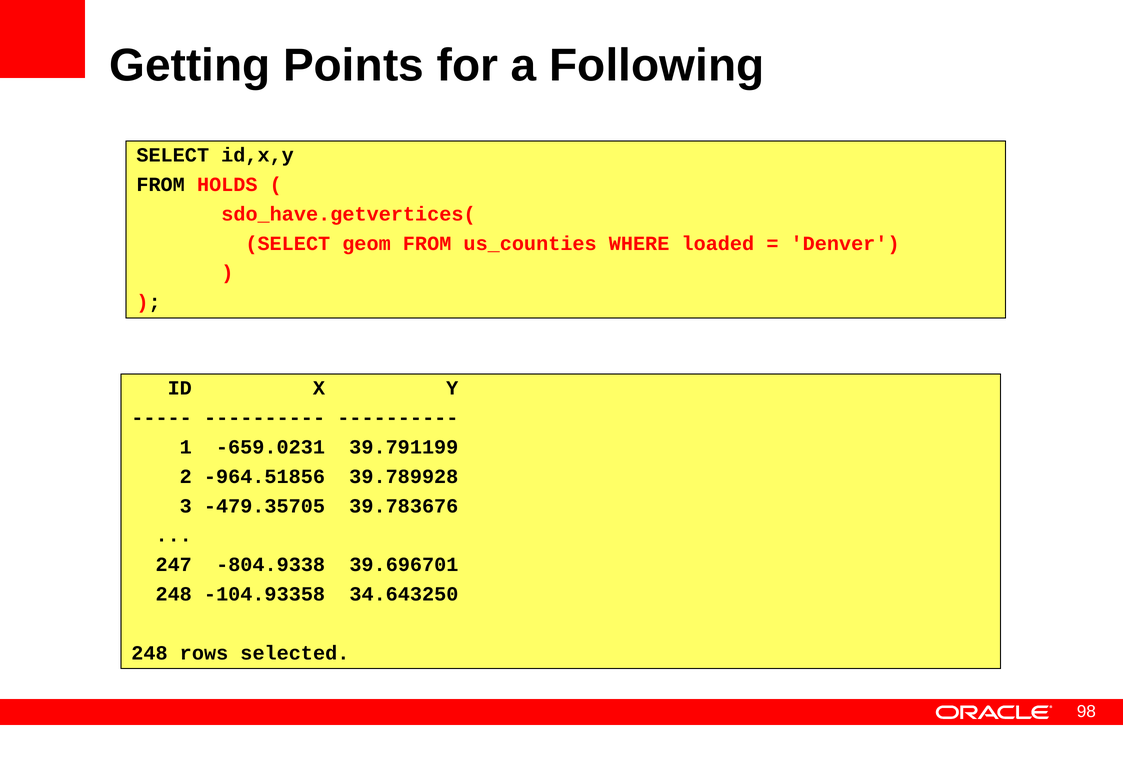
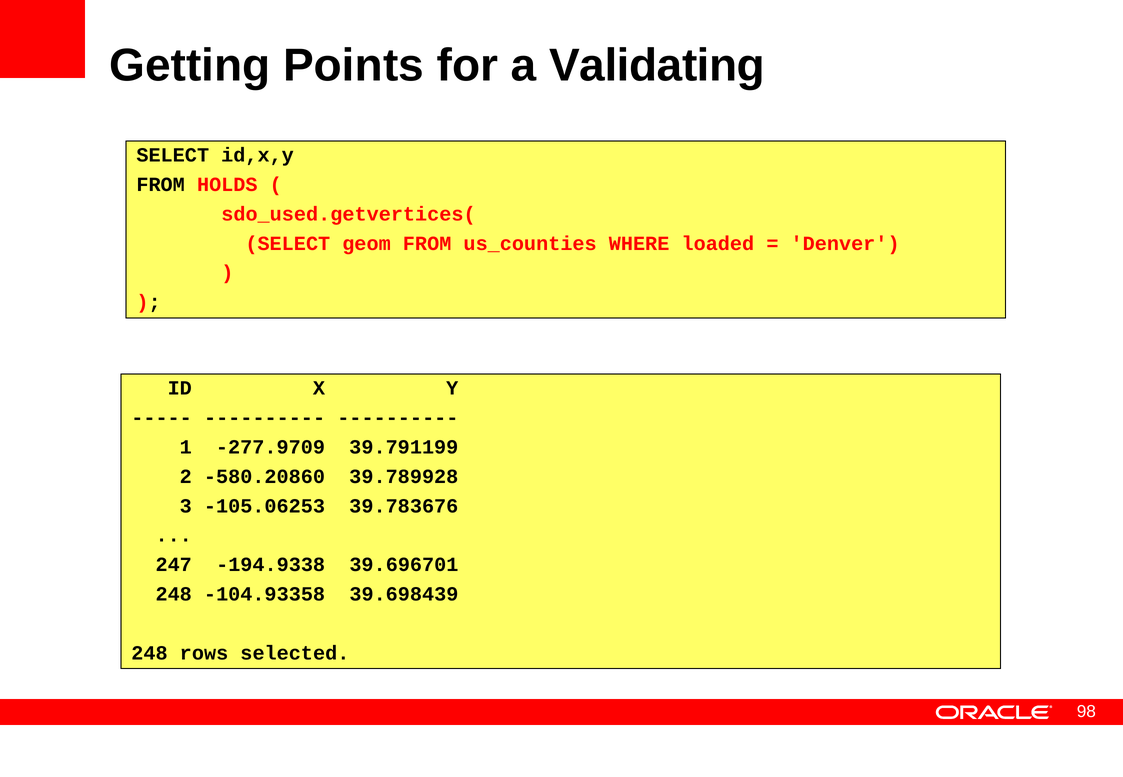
Following: Following -> Validating (657, 65)
sdo_have.getvertices(: sdo_have.getvertices( -> sdo_used.getvertices( (348, 214)
-659.0231: -659.0231 -> -277.9709 (271, 447)
-964.51856: -964.51856 -> -580.20860 (264, 477)
-479.35705: -479.35705 -> -105.06253 (264, 506)
-804.9338: -804.9338 -> -194.9338 (271, 565)
34.643250: 34.643250 -> 39.698439 (404, 594)
